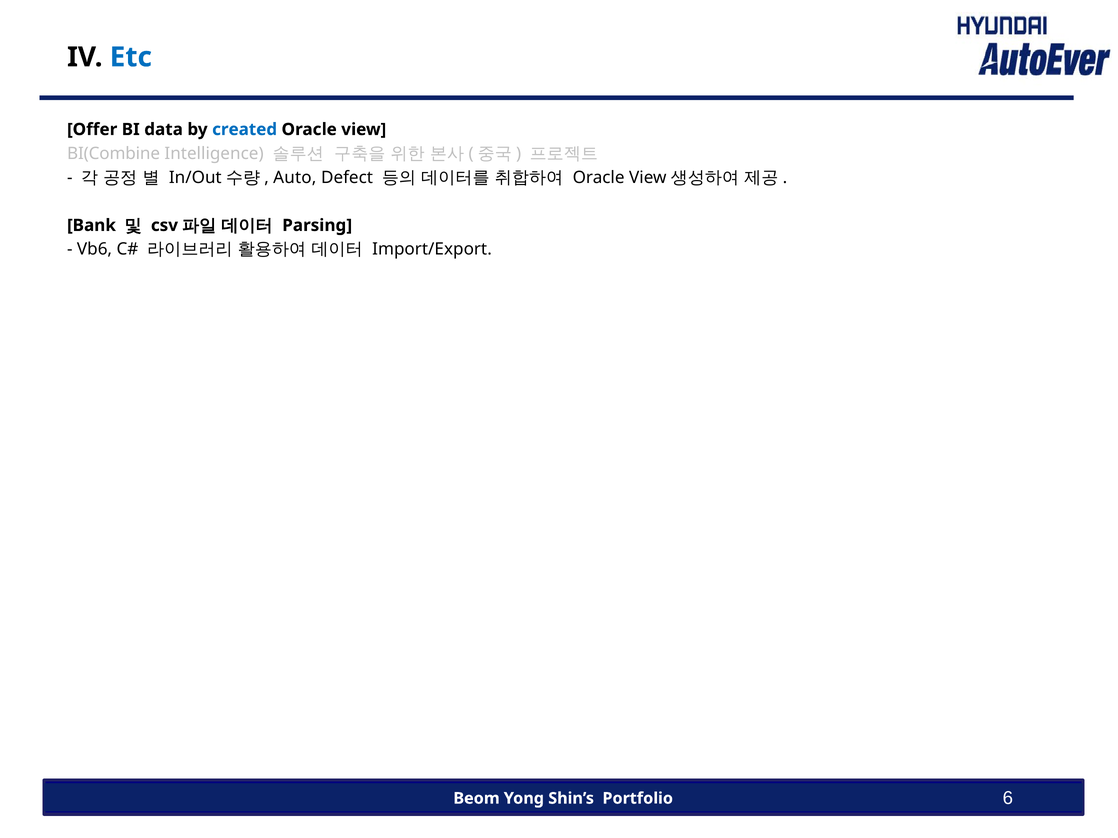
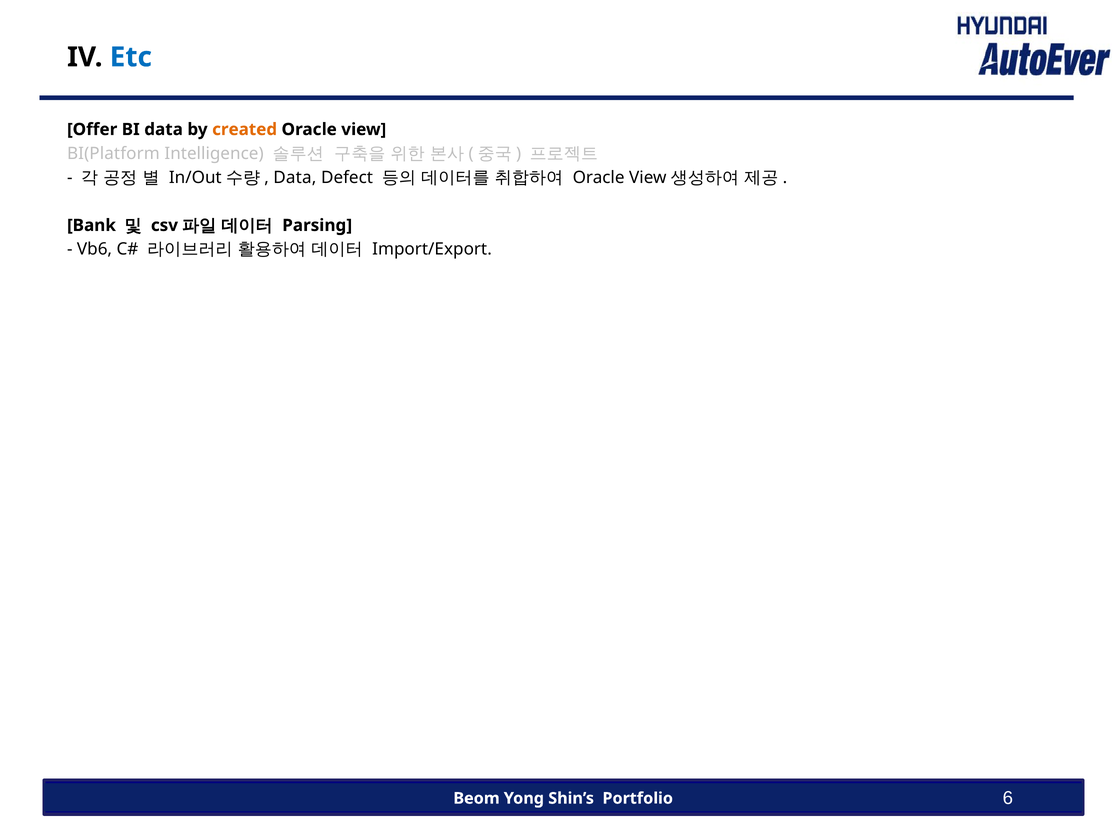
created colour: blue -> orange (245, 130)
BI(Combine: BI(Combine -> BI(Platform (113, 154)
Auto: Auto -> Data (295, 178)
